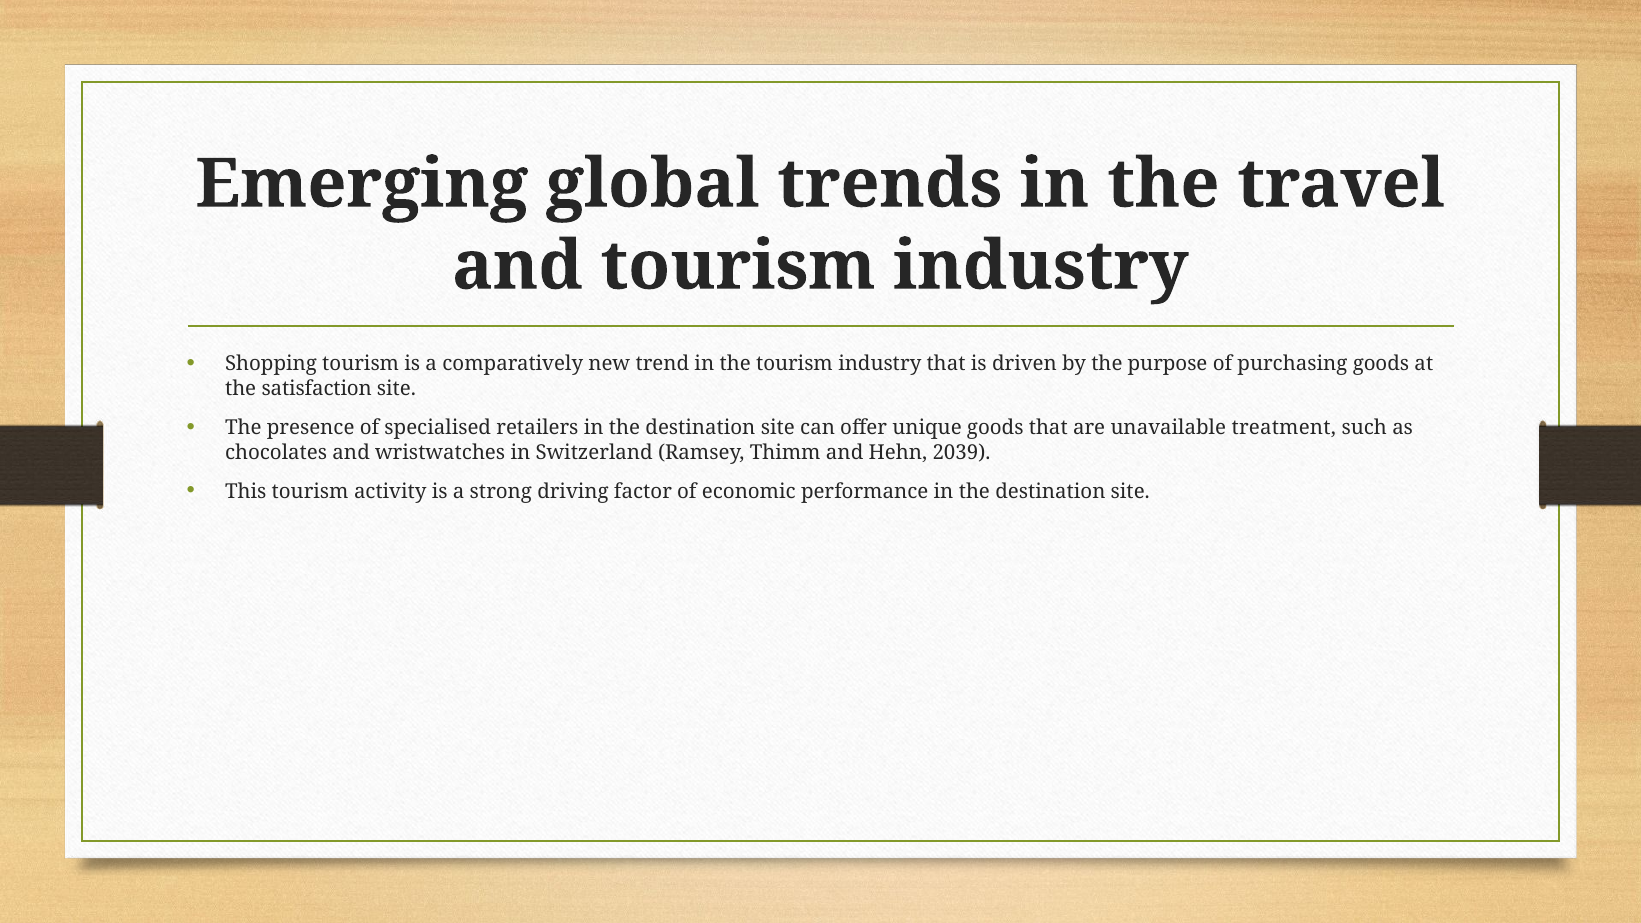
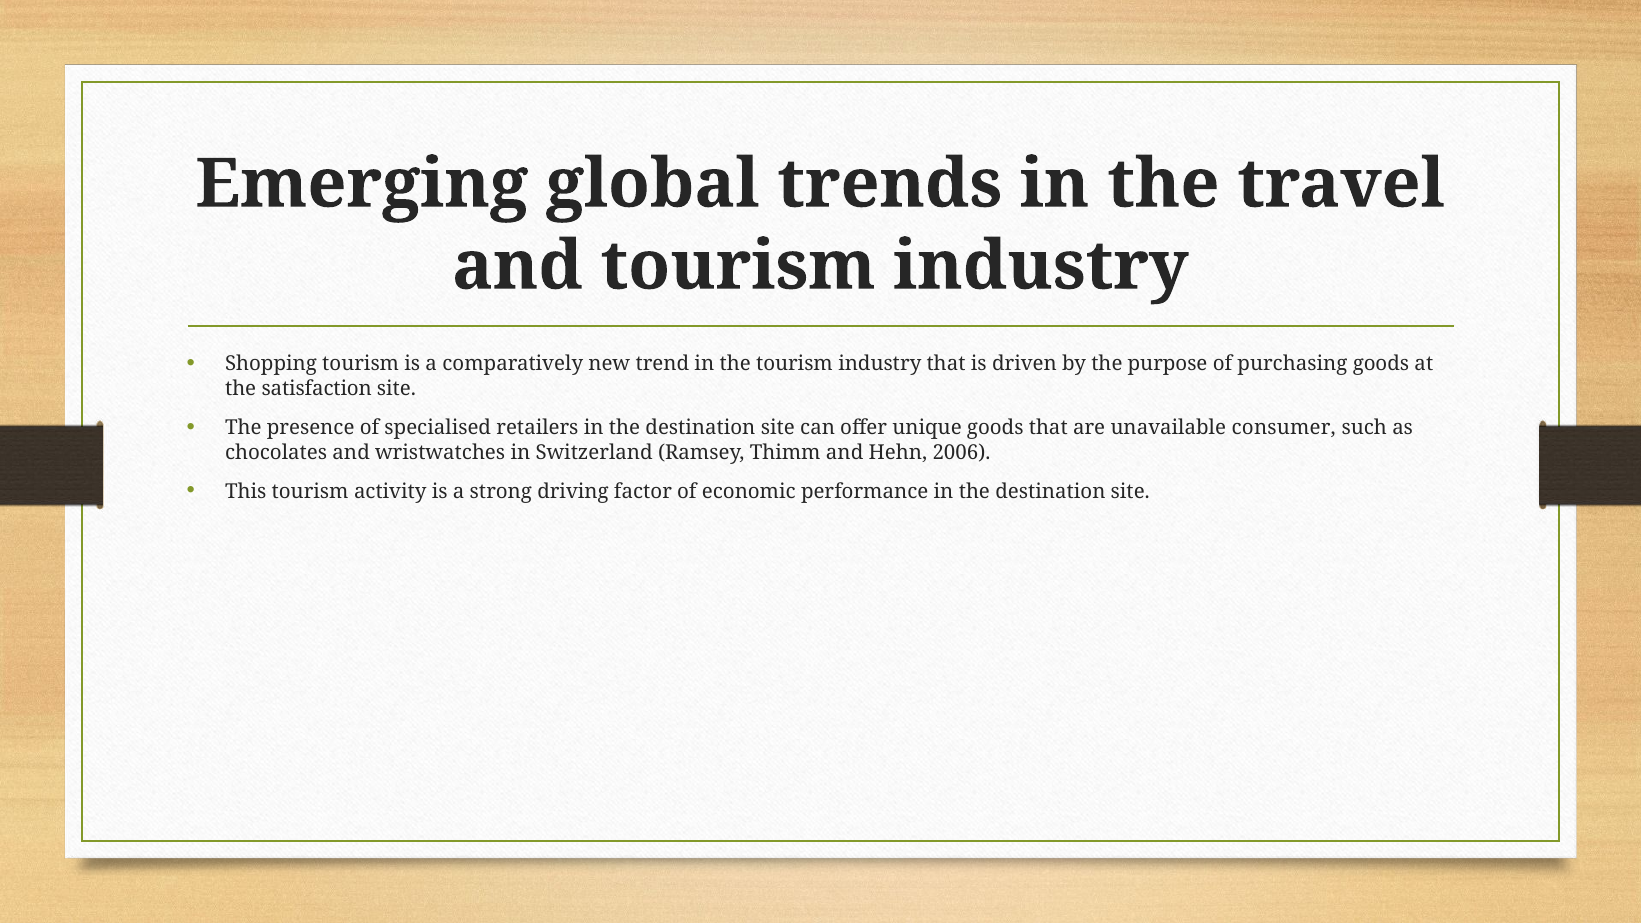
treatment: treatment -> consumer (1284, 428)
2039: 2039 -> 2006 (962, 452)
